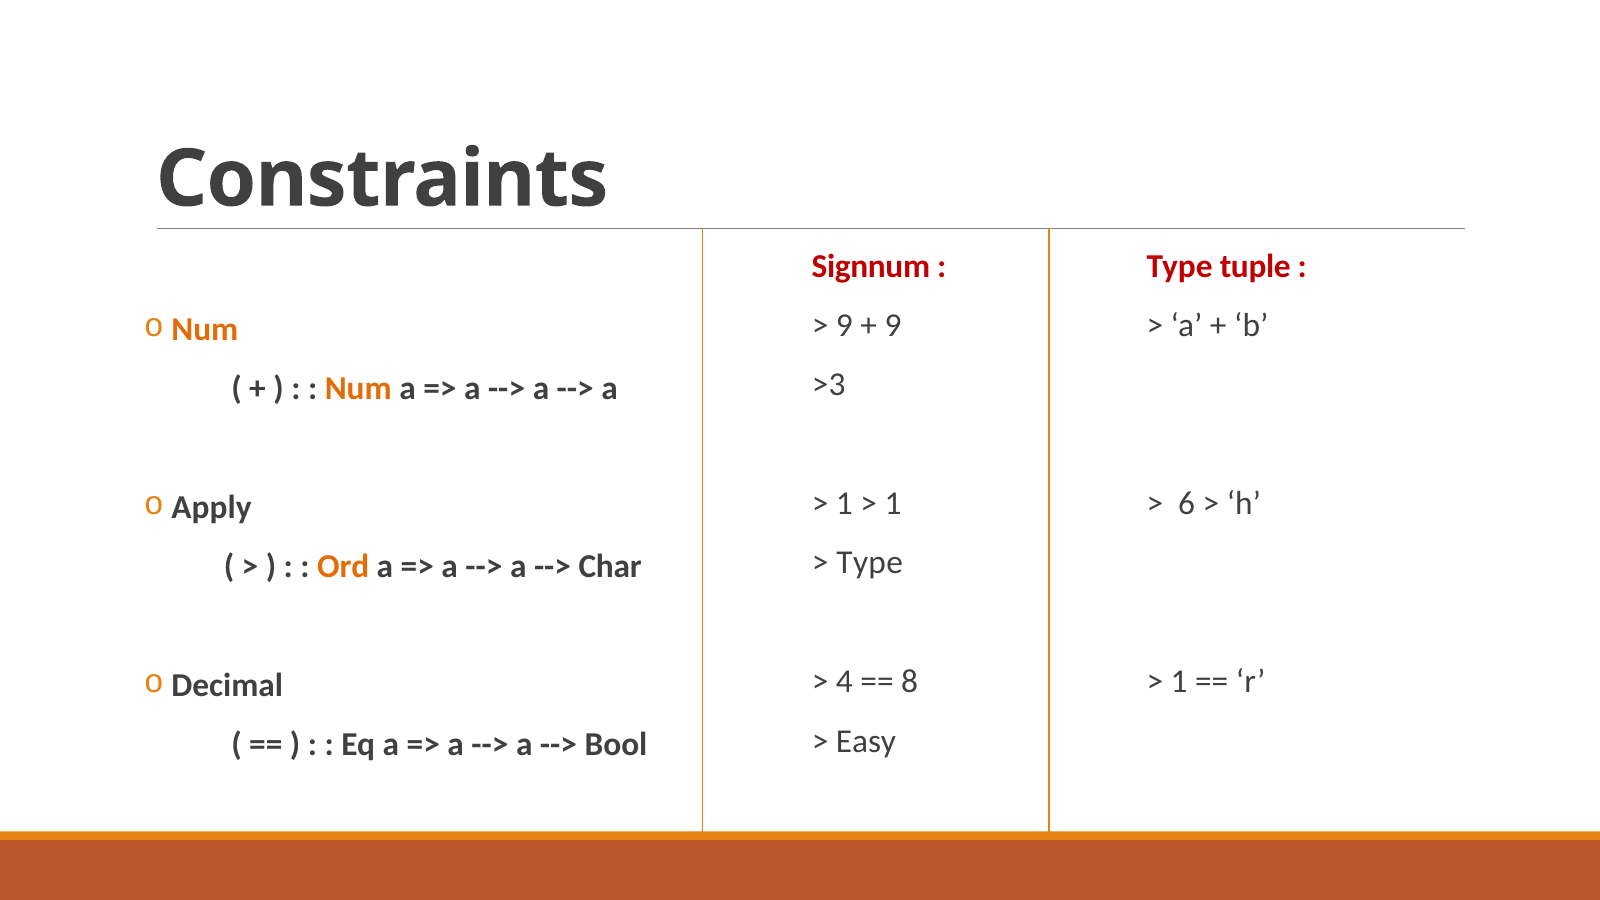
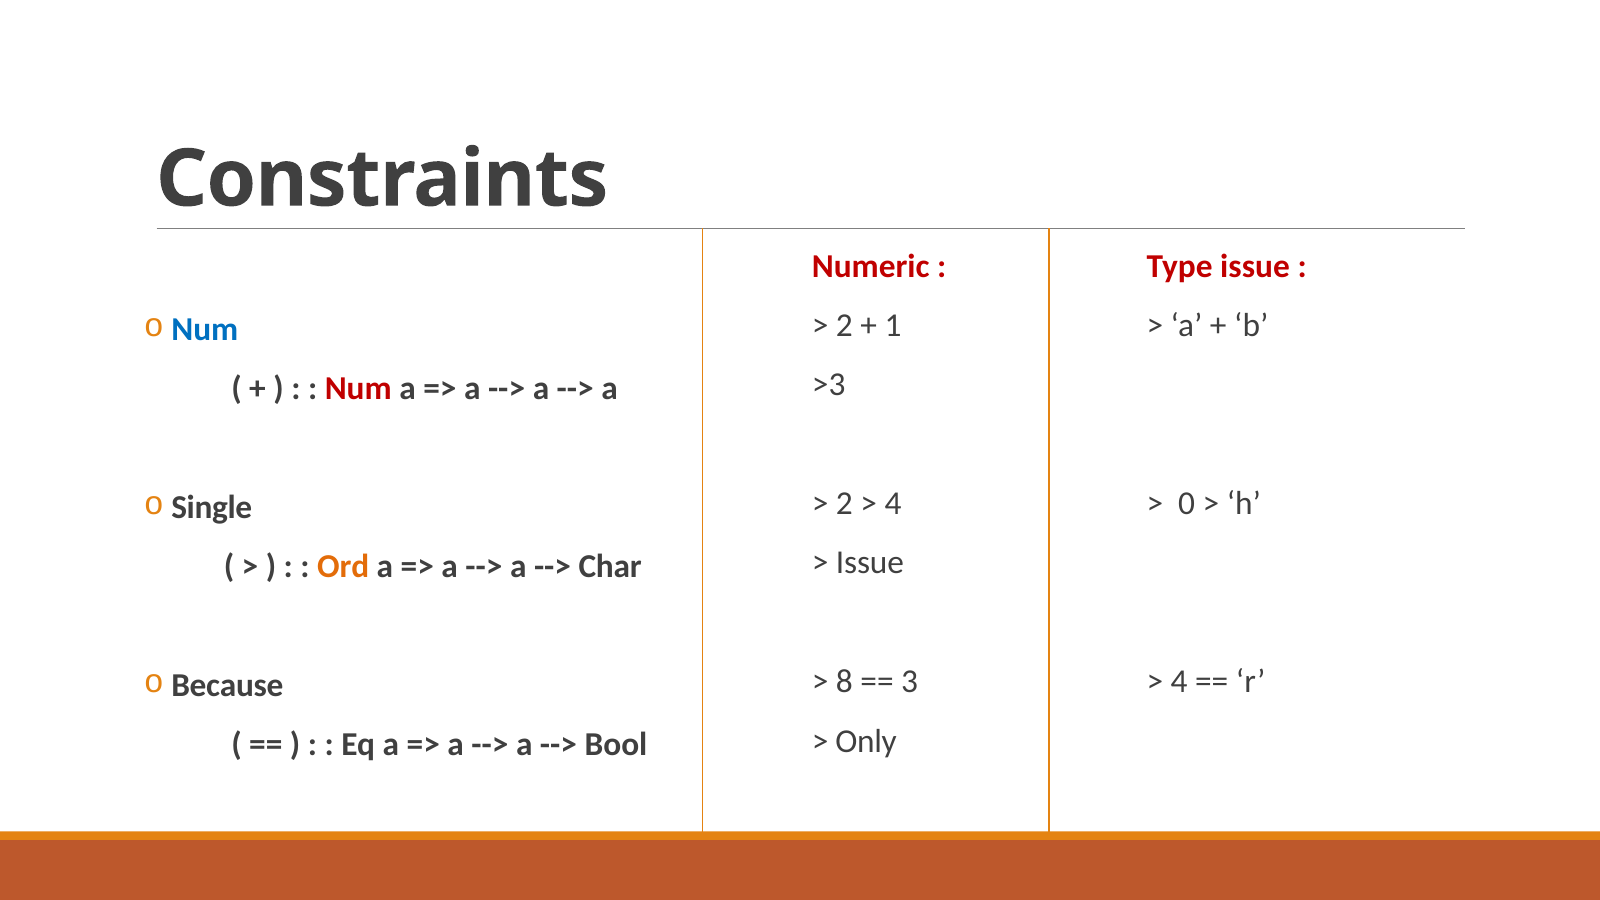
Signnum: Signnum -> Numeric (871, 266)
Type tuple: tuple -> issue (1255, 266)
9: 9 -> 2 (844, 325)
9: 9 -> 1 (893, 325)
Num colour: orange -> blue (205, 329)
Num colour: orange -> red (358, 389)
1: 1 -> 2 (844, 504)
1: 1 -> 4 (893, 504)
6: 6 -> 0 (1187, 504)
Apply: Apply -> Single (212, 507)
Type: Type -> Issue (870, 563)
4: 4 -> 8 (844, 682)
8: 8 -> 3 (910, 682)
1: 1 -> 4 (1179, 682)
Decimal: Decimal -> Because (227, 685)
Easy: Easy -> Only (866, 741)
